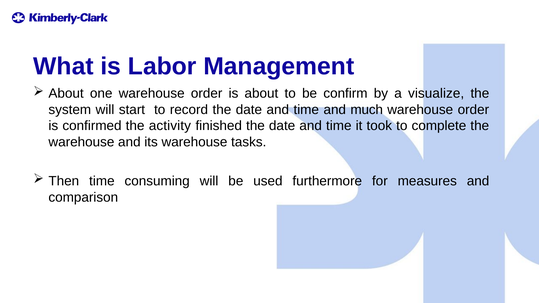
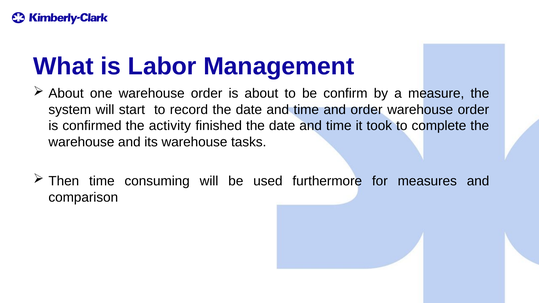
visualize: visualize -> measure (436, 94)
and much: much -> order (367, 110)
